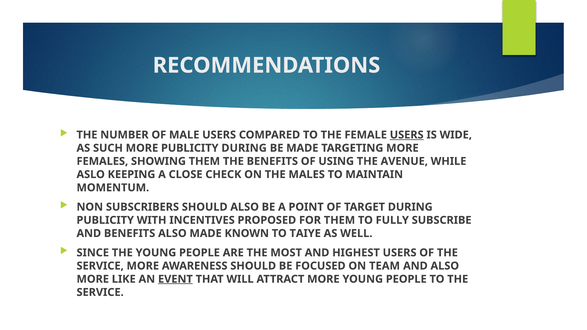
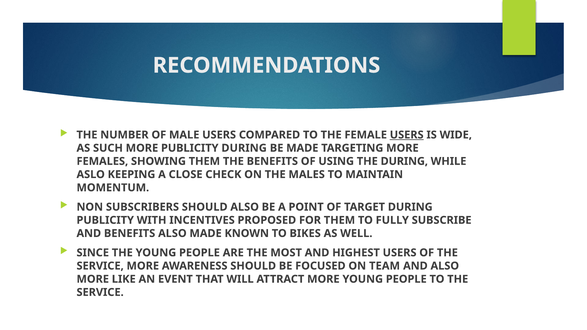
THE AVENUE: AVENUE -> DURING (404, 161)
TAIYE: TAIYE -> BIKES (305, 233)
EVENT underline: present -> none (175, 279)
